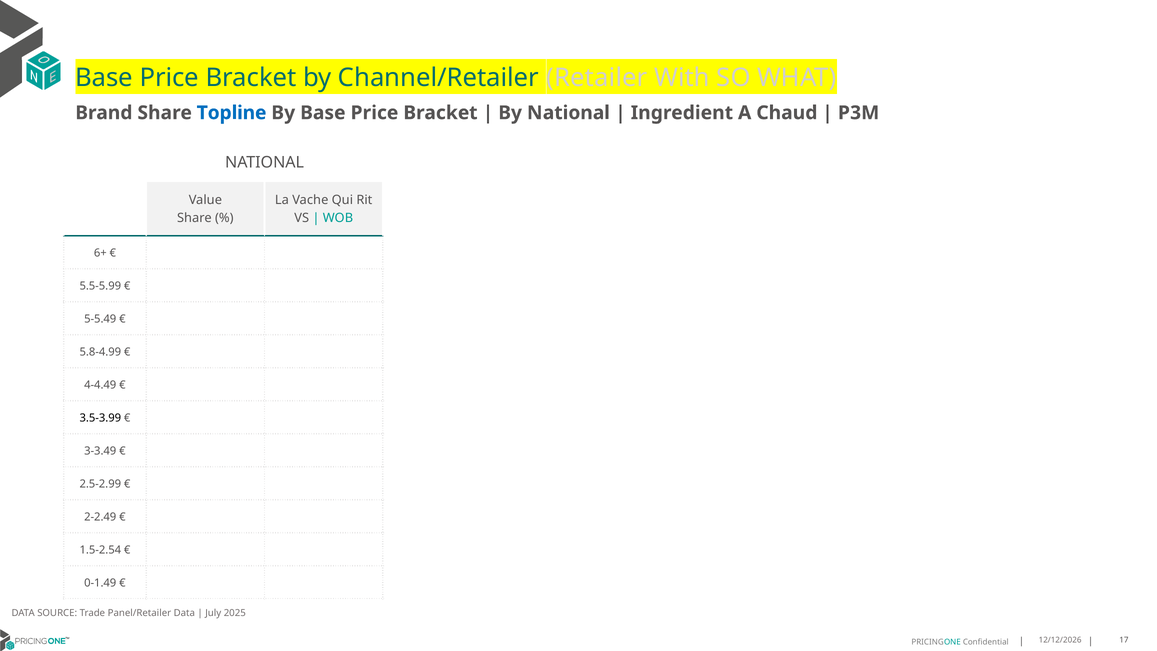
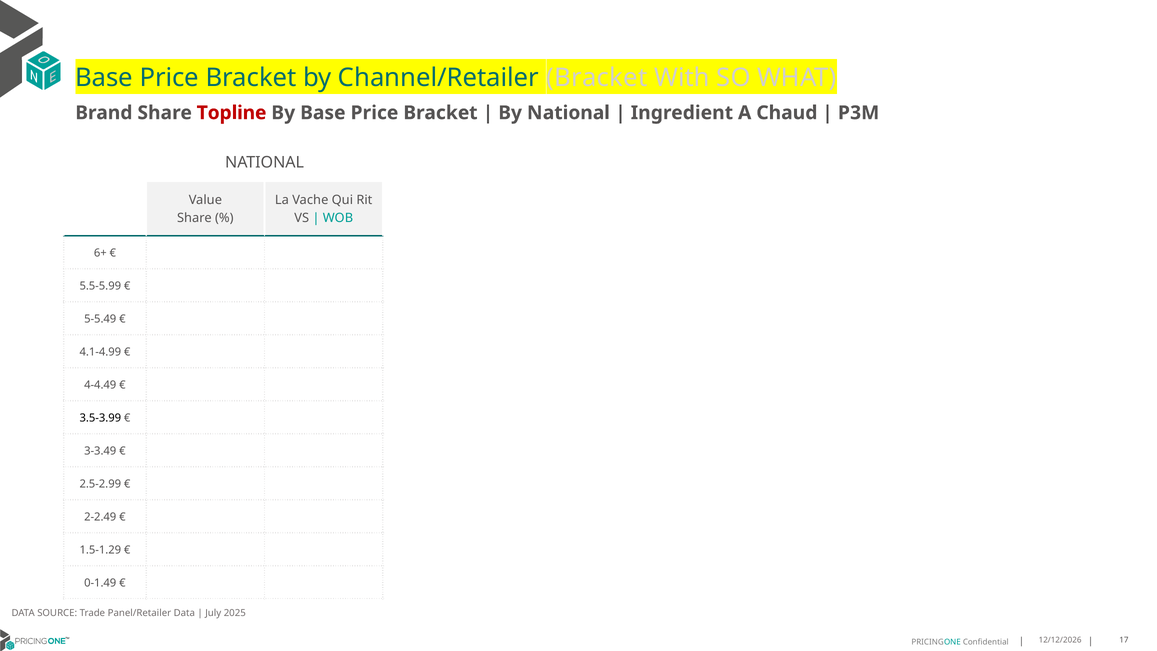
Channel/Retailer Retailer: Retailer -> Bracket (597, 78)
Topline colour: blue -> red (232, 113)
5.8-4.99: 5.8-4.99 -> 4.1-4.99 (100, 352)
1.5-2.54: 1.5-2.54 -> 1.5-1.29 (100, 550)
